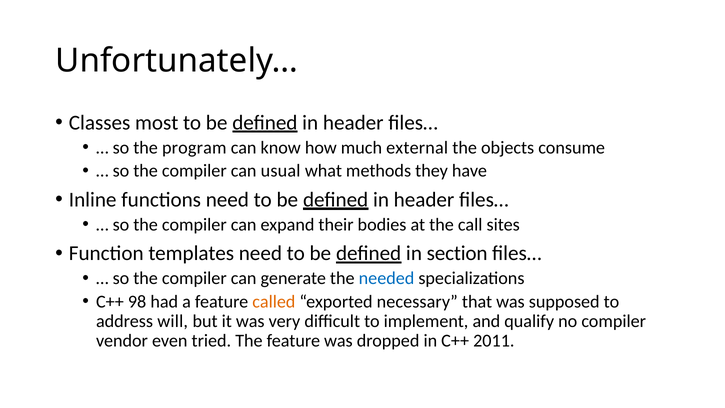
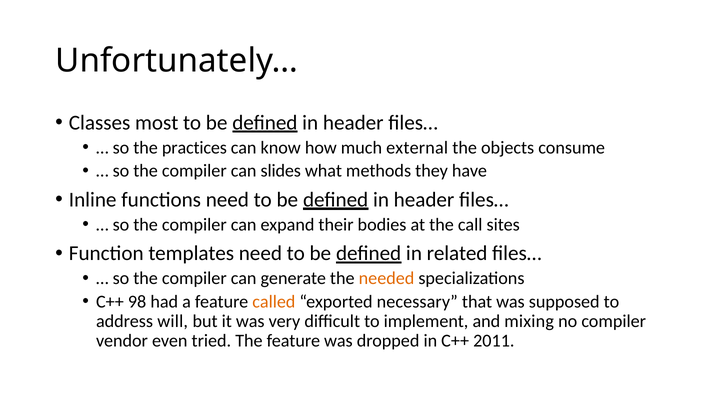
program: program -> practices (194, 148)
usual: usual -> slides (281, 171)
section: section -> related (457, 253)
needed colour: blue -> orange (387, 278)
qualify: qualify -> mixing (529, 321)
